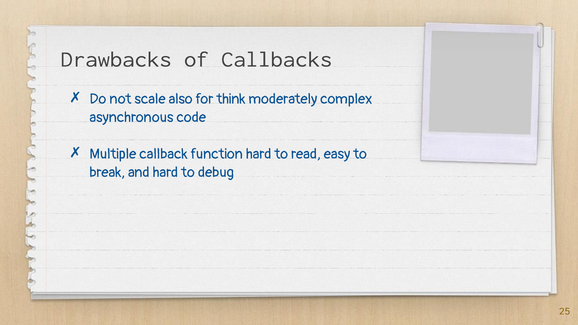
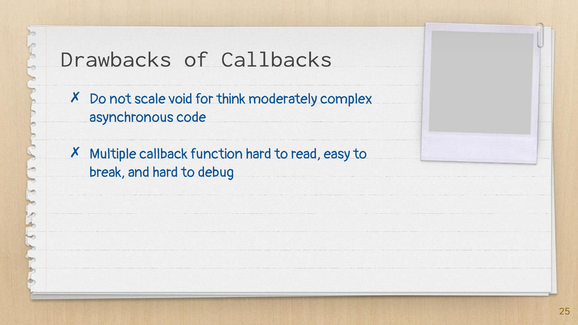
also: also -> void (181, 99)
